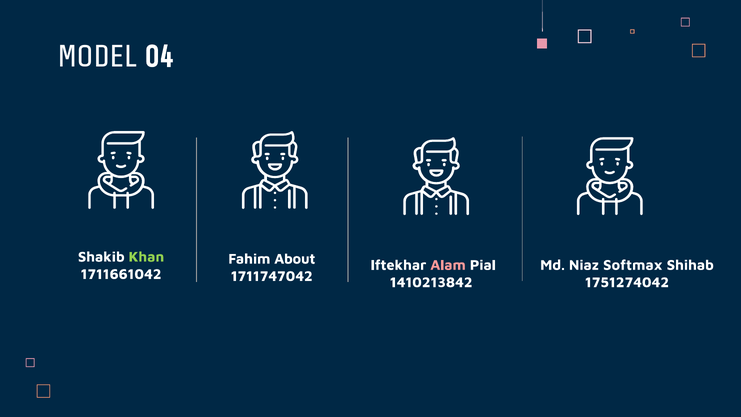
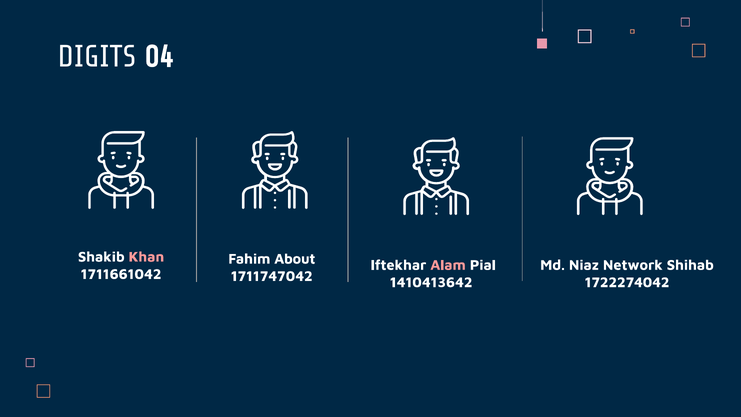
MODEL: MODEL -> DIGITS (97, 56)
Khan colour: light green -> pink (146, 257)
Softmax: Softmax -> Network (633, 265)
1410213842: 1410213842 -> 1410413642 (431, 282)
1751274042: 1751274042 -> 1722274042 (627, 282)
